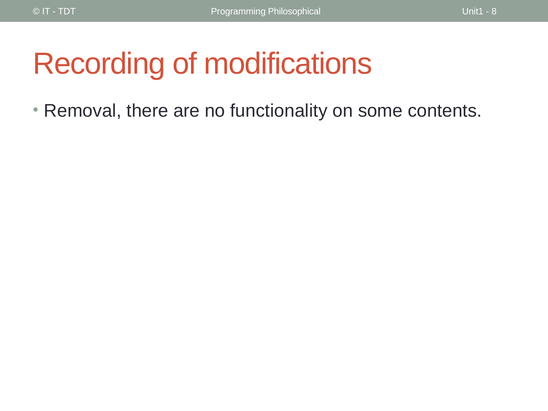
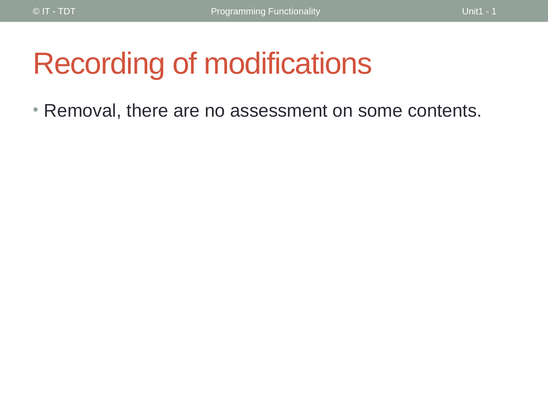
Philosophical: Philosophical -> Functionality (294, 12)
8: 8 -> 1 (494, 12)
functionality: functionality -> assessment (279, 111)
